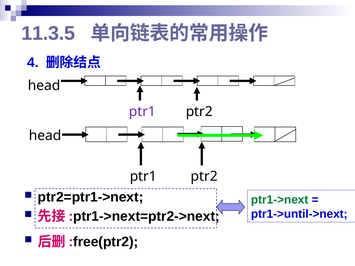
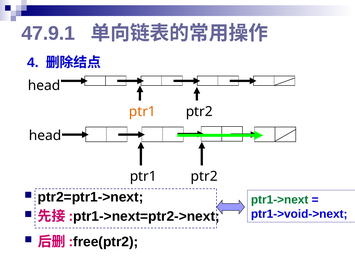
11.3.5: 11.3.5 -> 47.9.1 (48, 33)
ptr1 colour: purple -> orange (142, 112)
ptr1->until->next: ptr1->until->next -> ptr1->void->next (299, 214)
